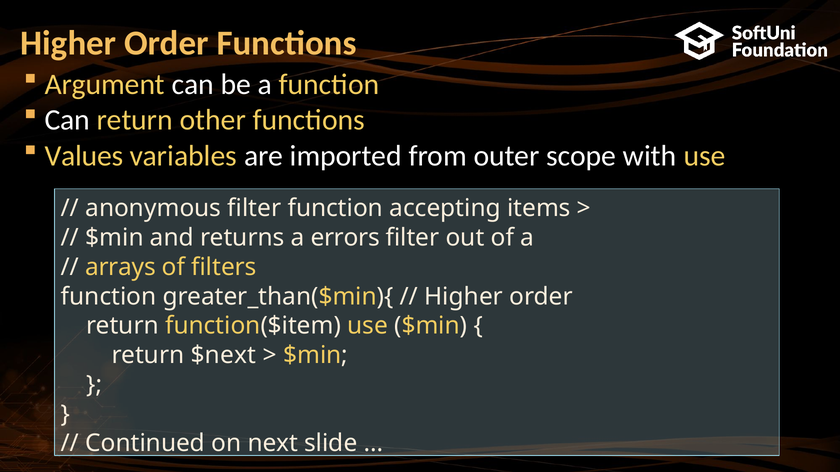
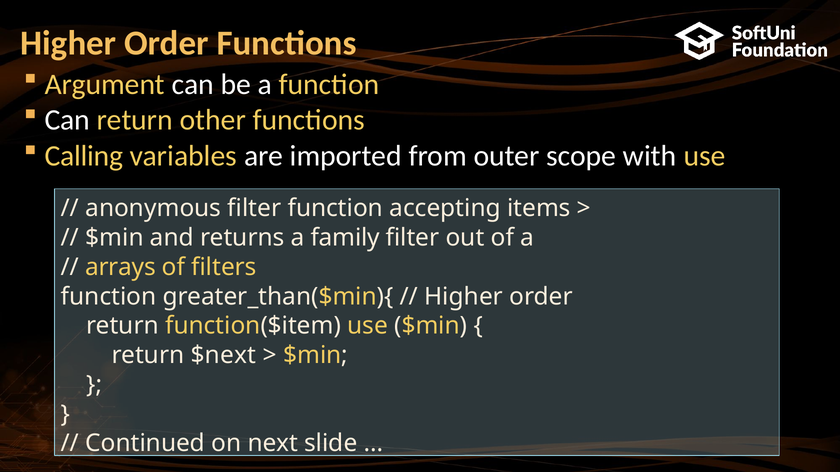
Values: Values -> Calling (84, 156)
errors: errors -> family (345, 238)
